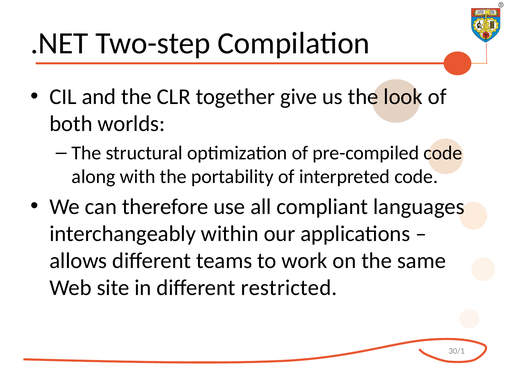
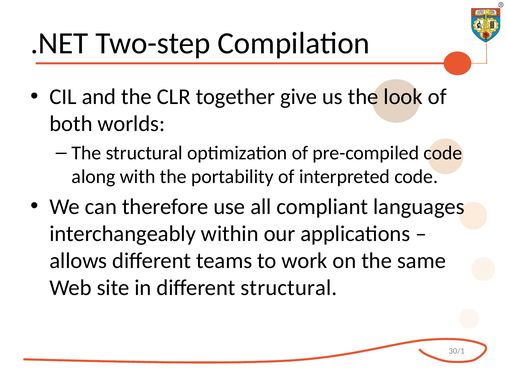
different restricted: restricted -> structural (289, 288)
